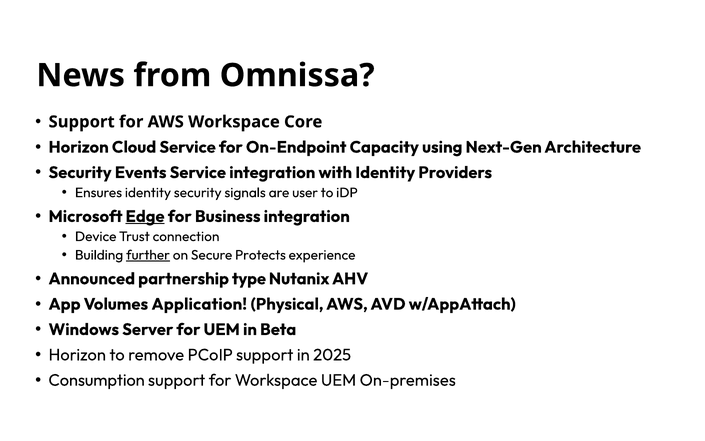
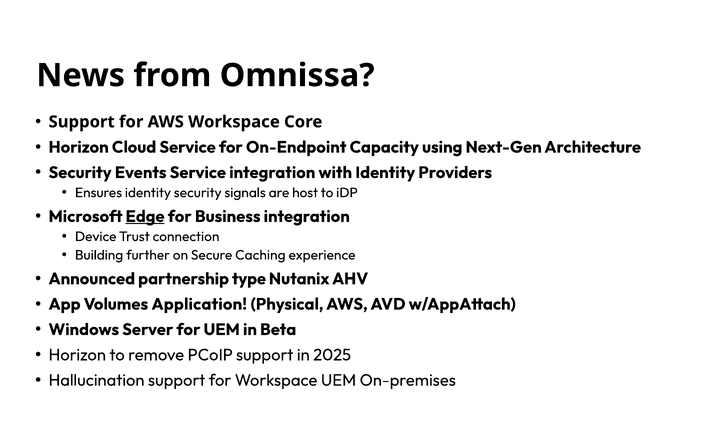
user: user -> host (305, 193)
further underline: present -> none (148, 255)
Protects: Protects -> Caching (260, 255)
Consumption: Consumption -> Hallucination (97, 380)
